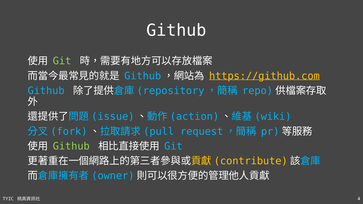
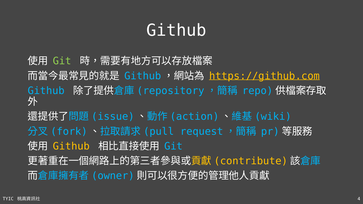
Github colour: light green -> yellow (71, 146)
